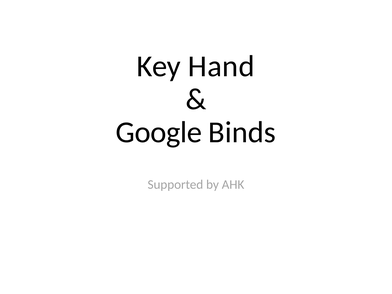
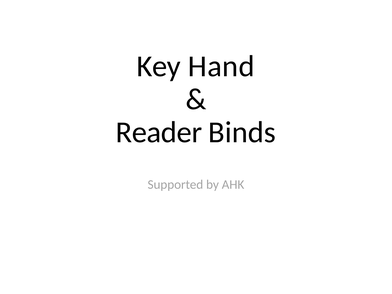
Google: Google -> Reader (159, 132)
